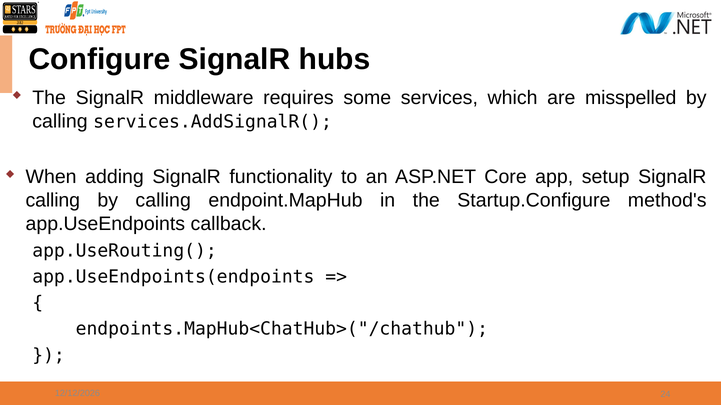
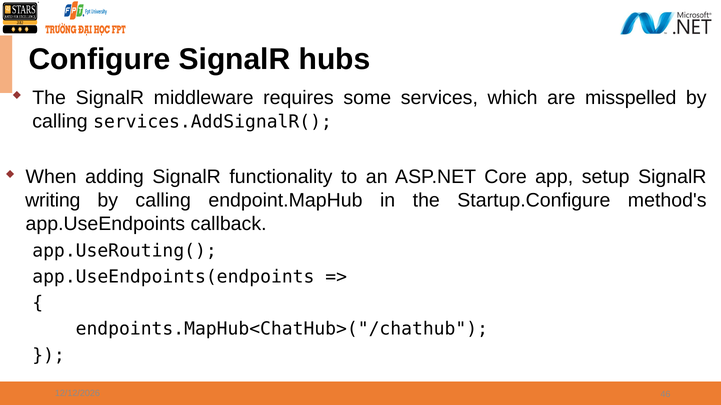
calling: calling -> writing (53, 201)
24: 24 -> 46 (665, 395)
